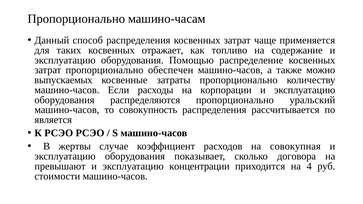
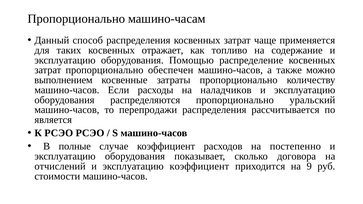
выпускаемых: выпускаемых -> выполнением (63, 80)
корпорации: корпорации -> наладчиков (226, 90)
совокупность: совокупность -> перепродажи (148, 110)
жертвы: жертвы -> полные (75, 147)
совокупная: совокупная -> постепенно (295, 147)
превышают: превышают -> отчислений (60, 166)
эксплуатацию концентрации: концентрации -> коэффициент (199, 166)
4: 4 -> 9 (309, 166)
